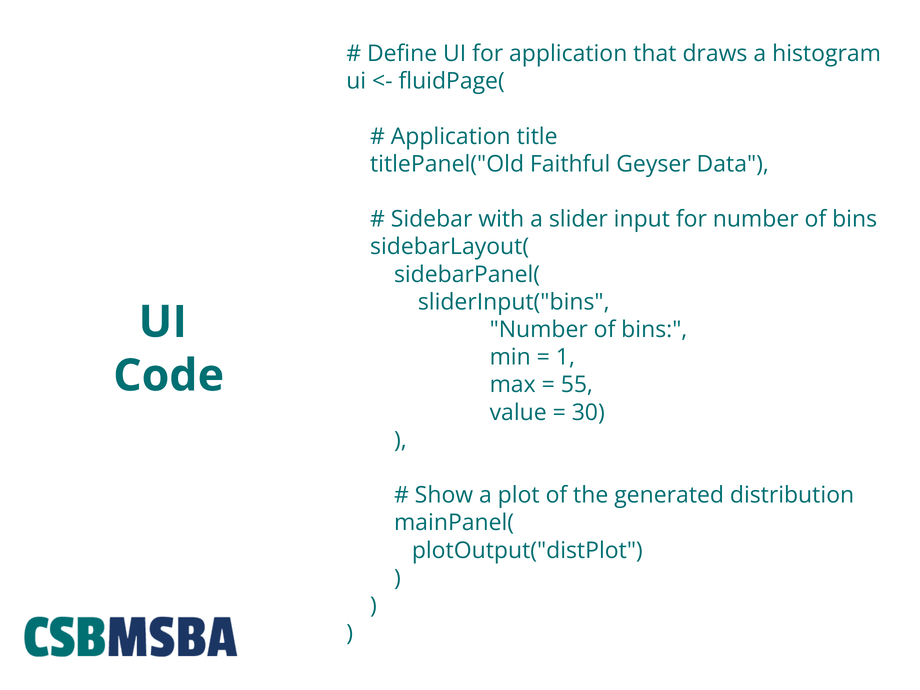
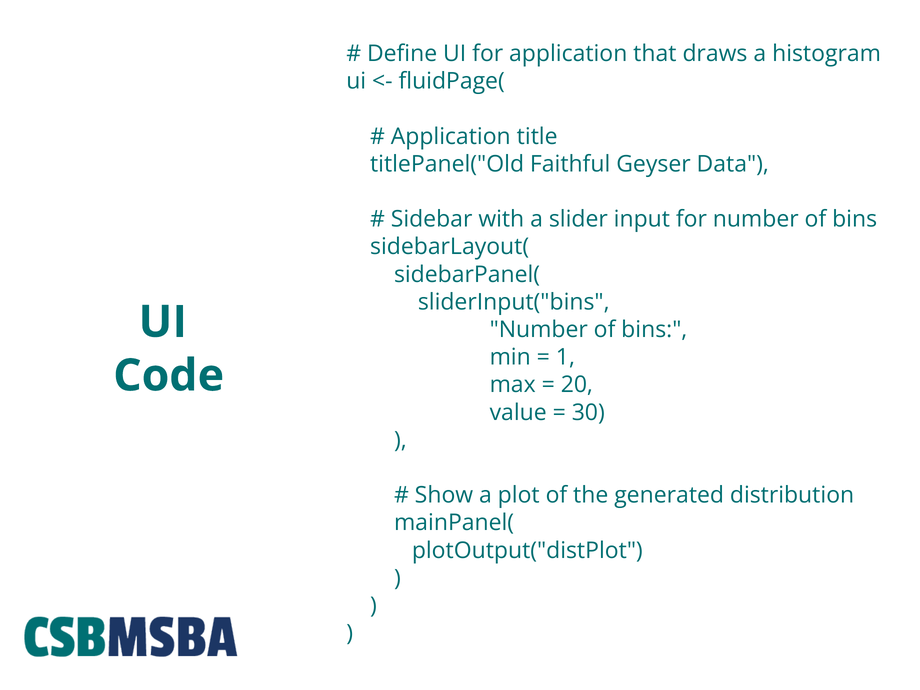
55: 55 -> 20 (577, 385)
